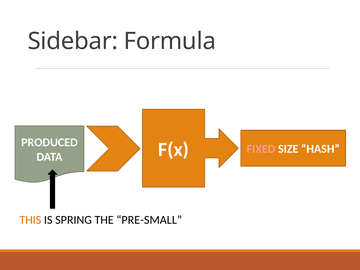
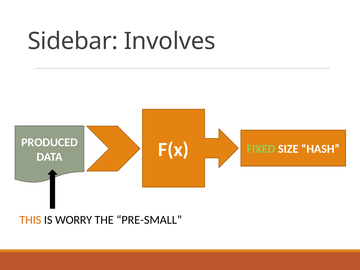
Formula: Formula -> Involves (170, 41)
FIXED colour: pink -> light green (261, 149)
SPRING: SPRING -> WORRY (74, 220)
